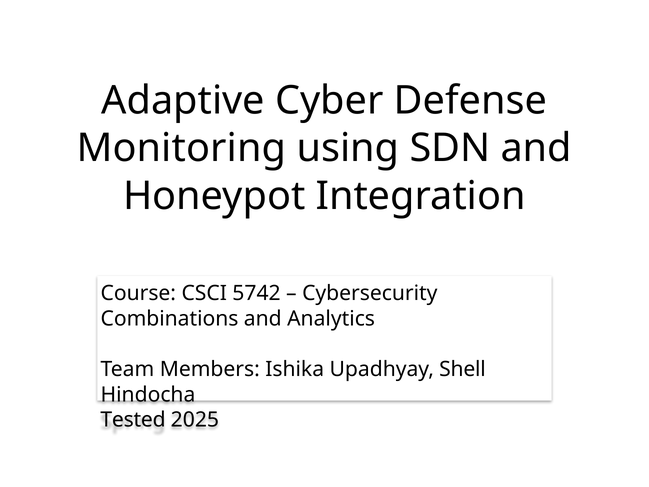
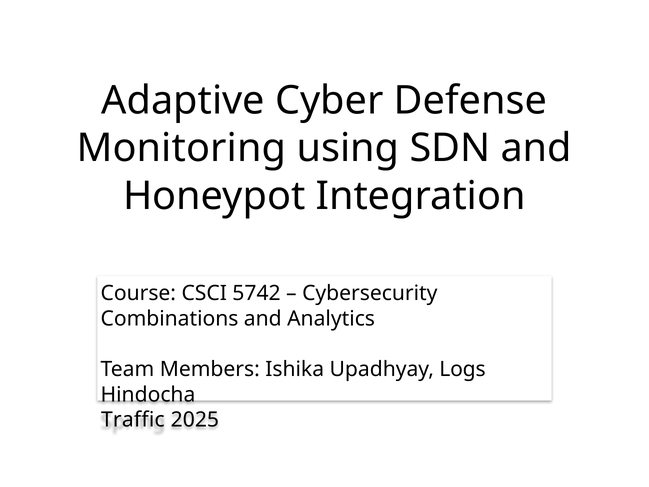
Shell: Shell -> Logs (462, 369)
Tested: Tested -> Traffic (133, 420)
